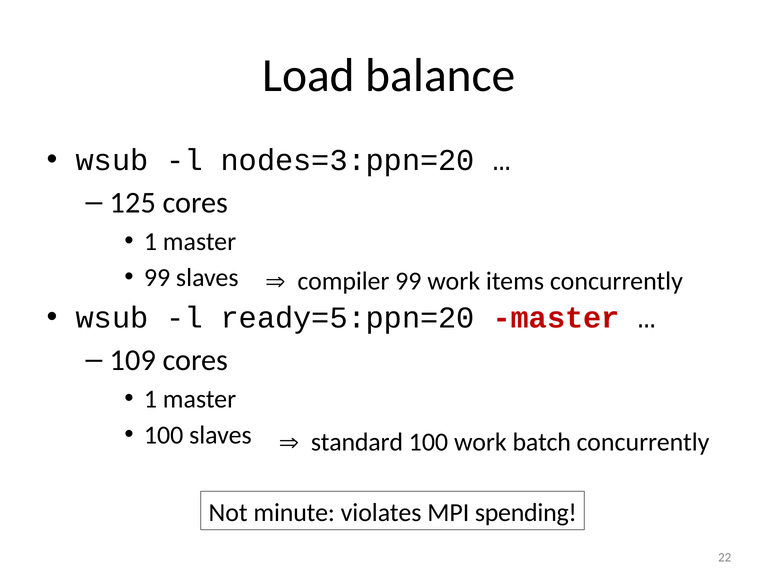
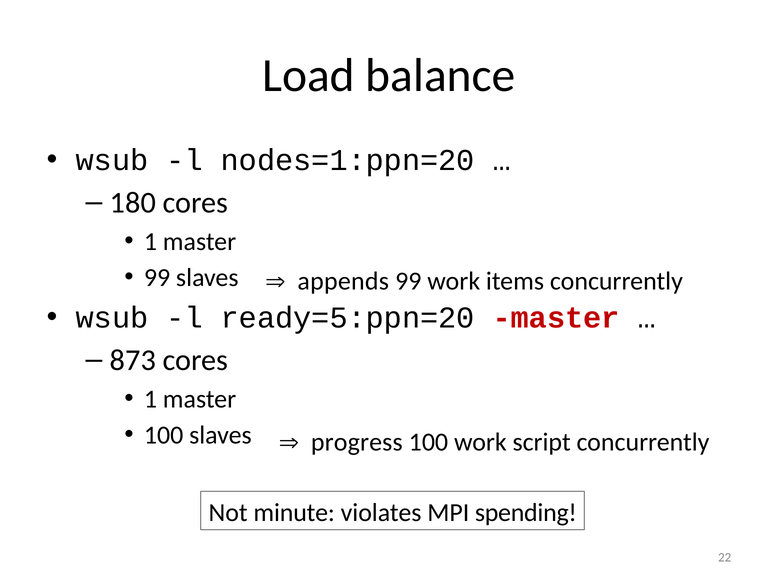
nodes=3:ppn=20: nodes=3:ppn=20 -> nodes=1:ppn=20 (348, 160)
125: 125 -> 180 (133, 203)
compiler: compiler -> appends (343, 281)
109: 109 -> 873 (133, 360)
standard: standard -> progress (357, 442)
batch: batch -> script (542, 442)
